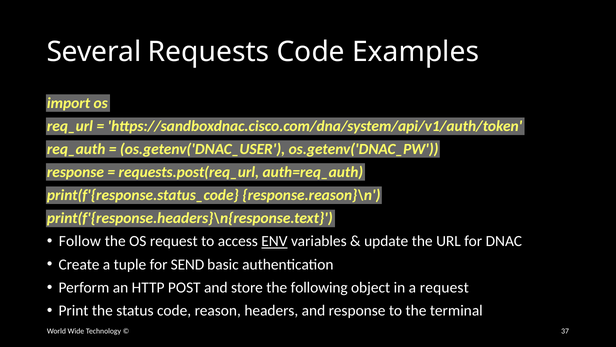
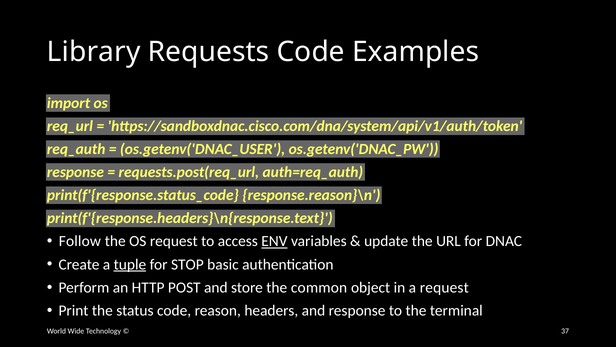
Several: Several -> Library (94, 52)
tuple underline: none -> present (130, 264)
SEND: SEND -> STOP (187, 264)
following: following -> common (319, 287)
